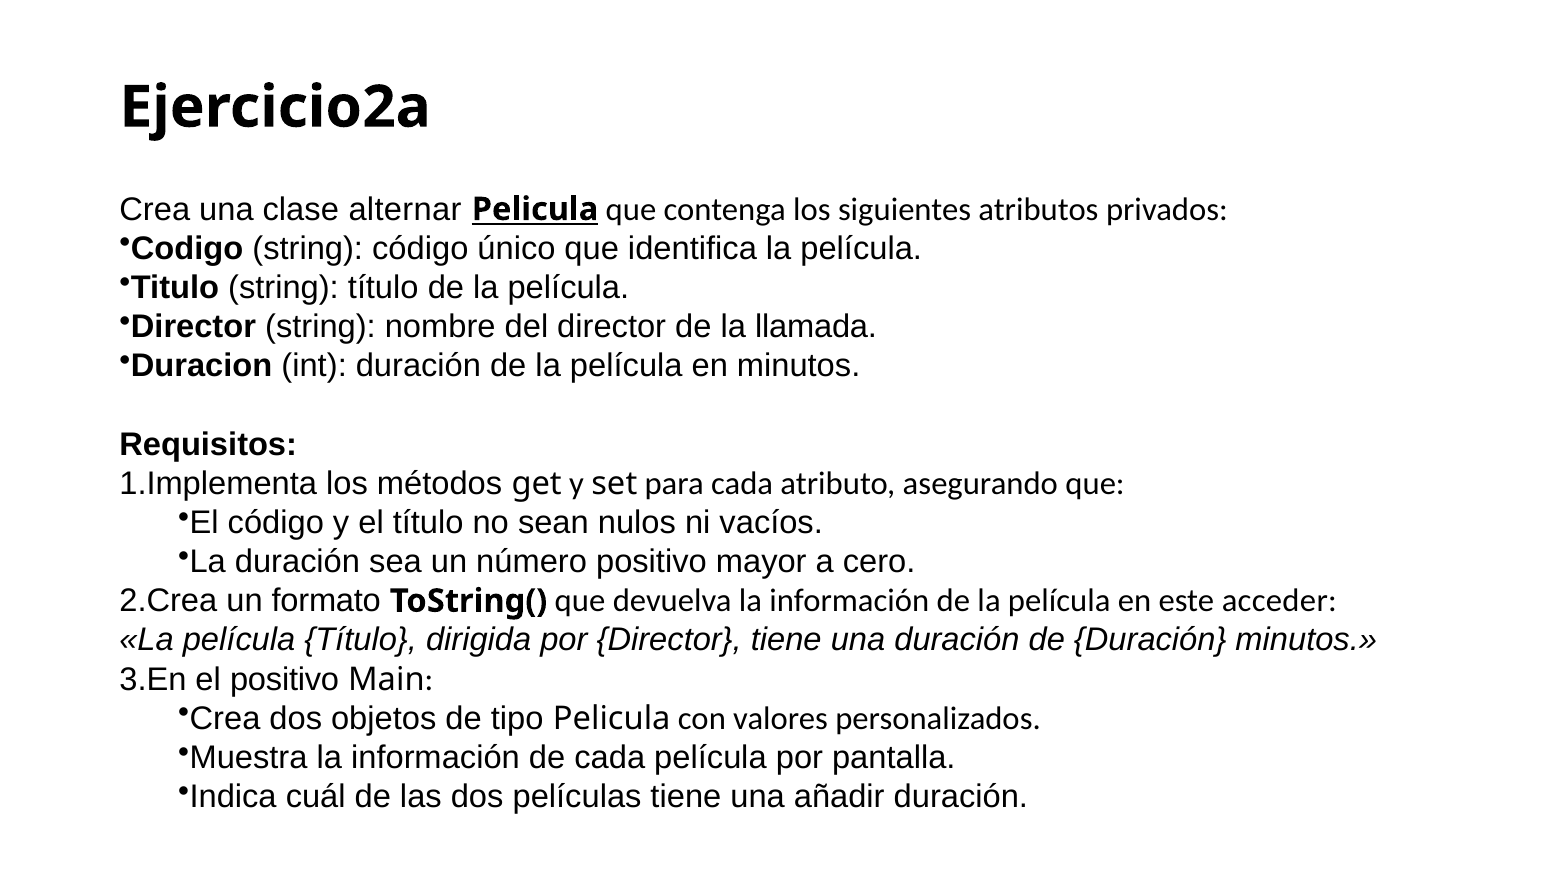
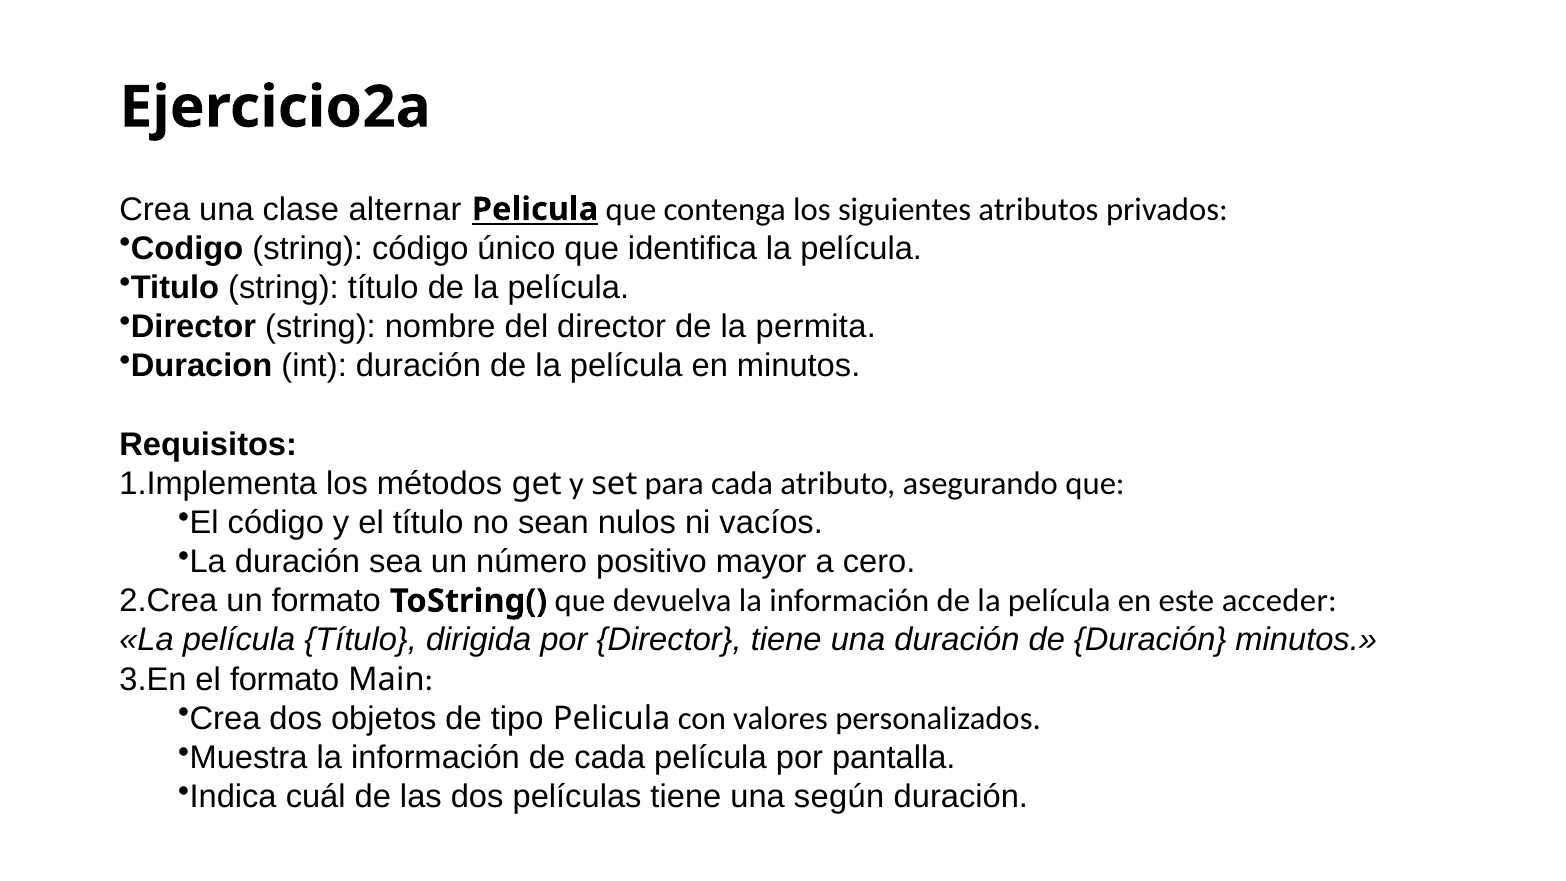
llamada: llamada -> permita (816, 327)
el positivo: positivo -> formato (285, 679)
añadir: añadir -> según (839, 797)
